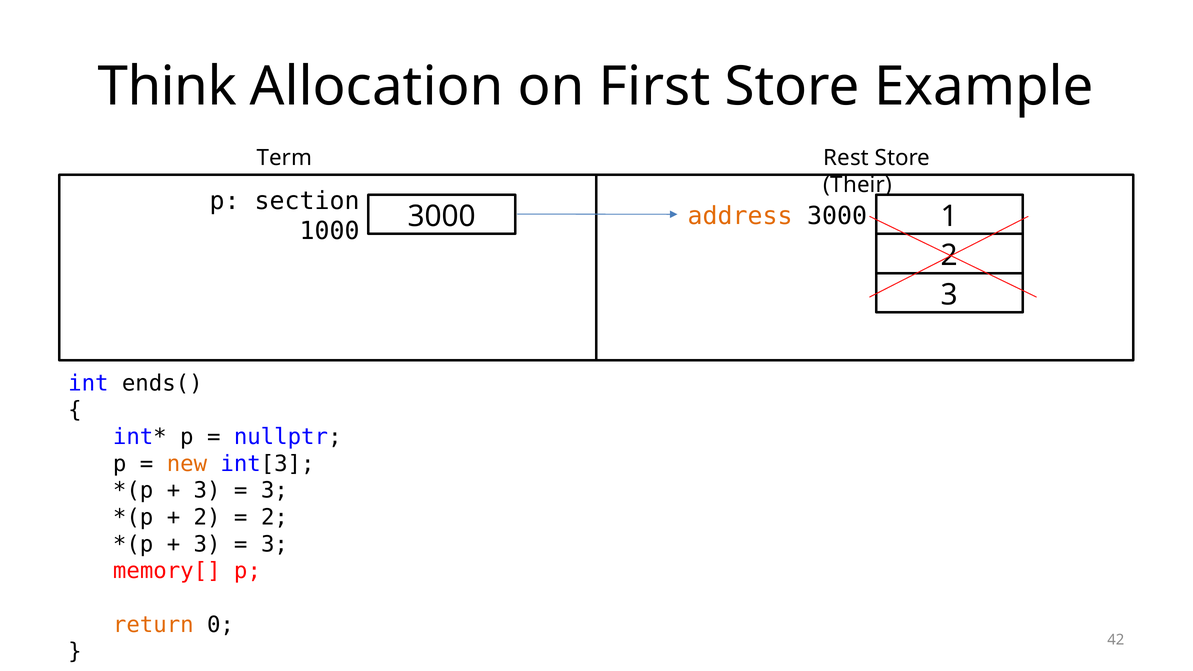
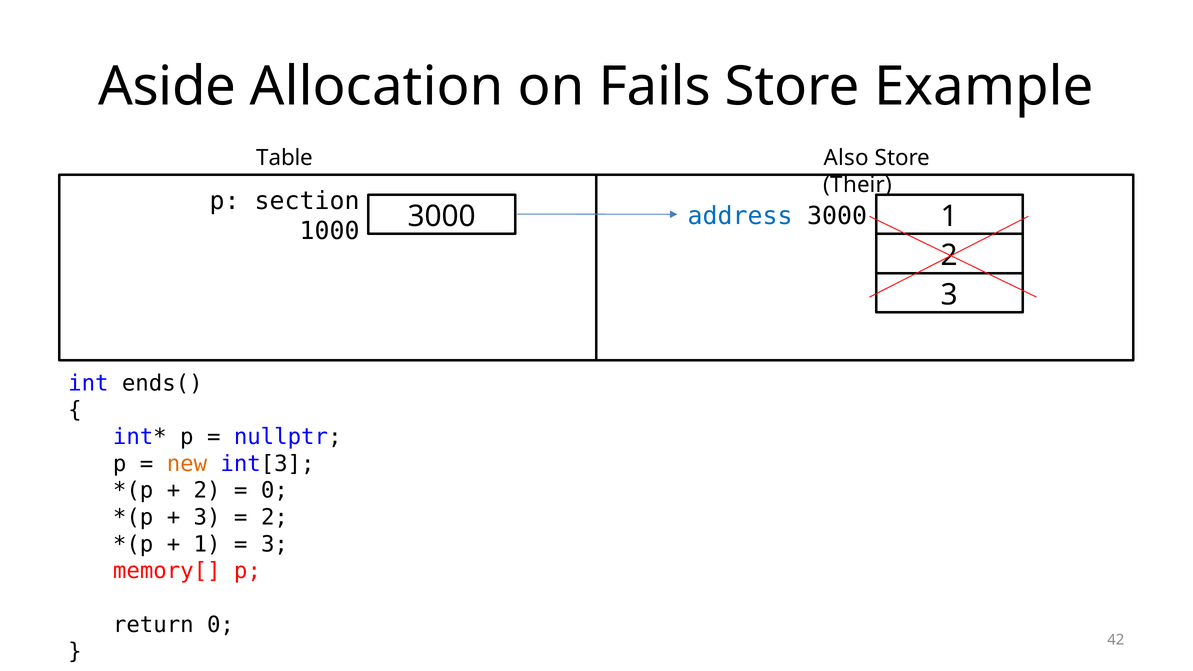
Think: Think -> Aside (167, 87)
First: First -> Fails (655, 87)
Term: Term -> Table (285, 158)
Rest: Rest -> Also (846, 158)
address colour: orange -> blue (740, 216)
3: 3 -> 2 (207, 491)
3: 3 -> 0 (274, 491)
2: 2 -> 3 (207, 517)
3: 3 -> 1 (207, 544)
return colour: orange -> black (153, 625)
